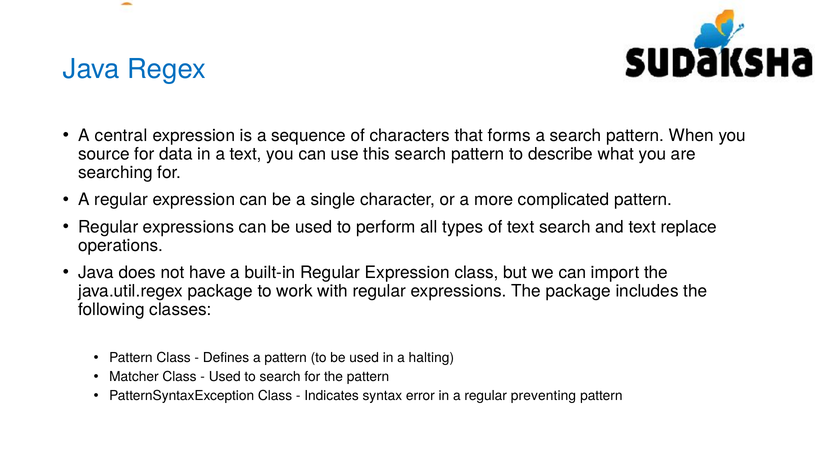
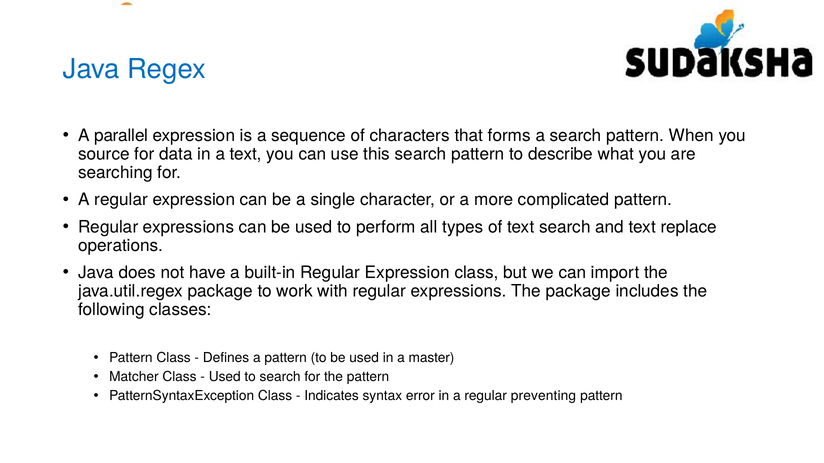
central: central -> parallel (121, 136)
halting: halting -> master (431, 358)
